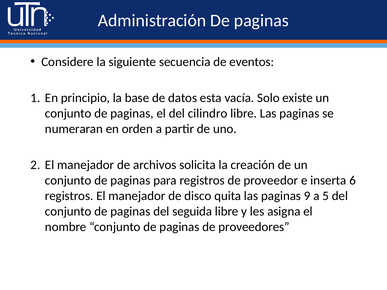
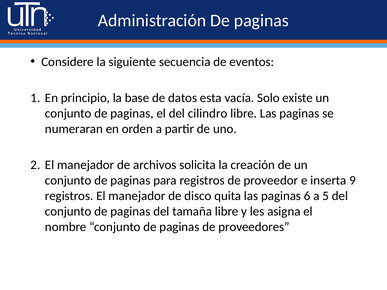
6: 6 -> 9 (353, 181)
9: 9 -> 6 (307, 196)
seguida: seguida -> tamaña (192, 211)
